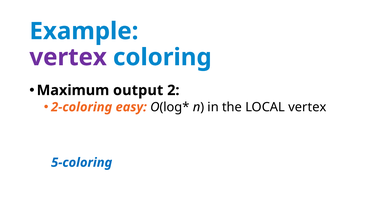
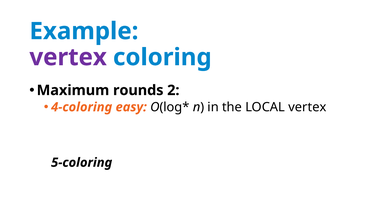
output: output -> rounds (138, 90)
2-coloring: 2-coloring -> 4-coloring (82, 107)
5-coloring colour: blue -> black (82, 163)
